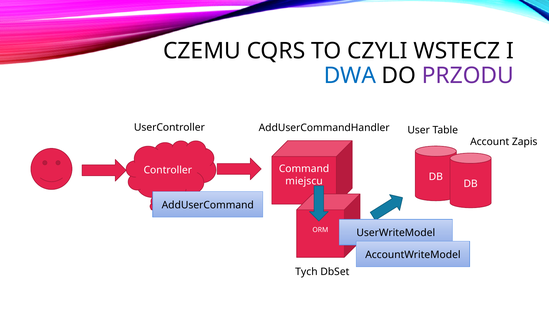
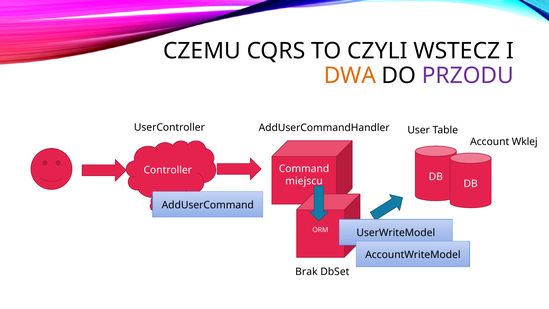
DWA colour: blue -> orange (350, 76)
Zapis: Zapis -> Wklej (525, 142)
Tych: Tych -> Brak (306, 271)
